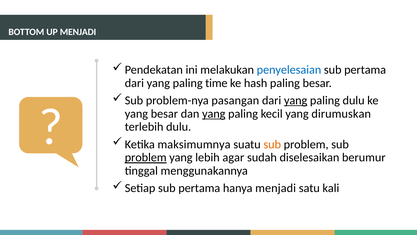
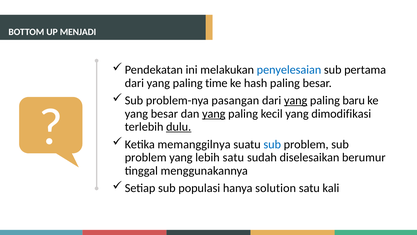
paling dulu: dulu -> baru (354, 100)
dirumuskan: dirumuskan -> dimodifikasi (341, 114)
dulu underline: none -> present (179, 127)
maksimumnya: maksimumnya -> memanggilnya (194, 144)
sub colour: orange -> blue (272, 144)
problem underline: present -> none (146, 157)
lebih agar: agar -> satu (233, 157)
Setiap sub pertama: pertama -> populasi (199, 188)
hanya menjadi: menjadi -> solution (276, 188)
